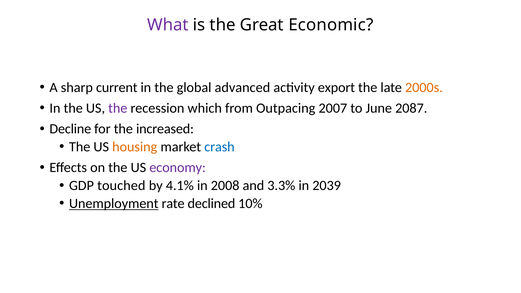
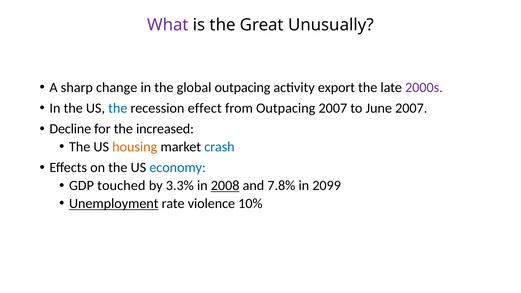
Economic: Economic -> Unusually (331, 25)
current: current -> change (117, 88)
global advanced: advanced -> outpacing (242, 88)
2000s colour: orange -> purple (424, 88)
the colour: purple -> blue (118, 108)
which: which -> effect (205, 108)
June 2087: 2087 -> 2007 (411, 108)
economy colour: purple -> blue (178, 168)
4.1%: 4.1% -> 3.3% (180, 186)
2008 underline: none -> present (225, 186)
3.3%: 3.3% -> 7.8% (281, 186)
2039: 2039 -> 2099 (327, 186)
declined: declined -> violence (211, 204)
